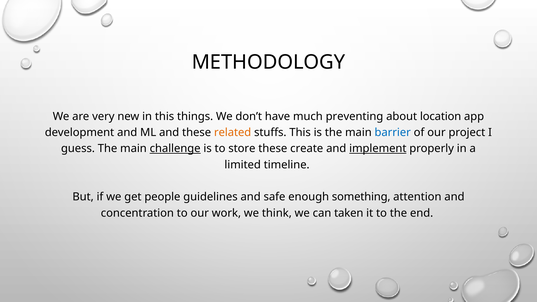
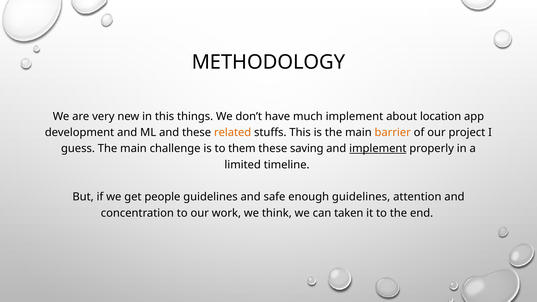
much preventing: preventing -> implement (354, 116)
barrier colour: blue -> orange (393, 133)
challenge underline: present -> none (175, 149)
store: store -> them (242, 149)
create: create -> saving (307, 149)
enough something: something -> guidelines (361, 197)
